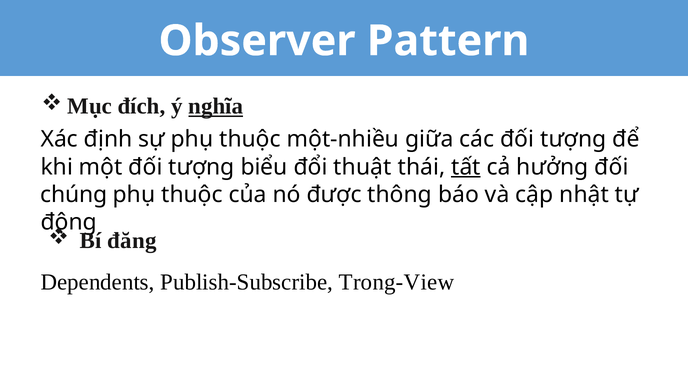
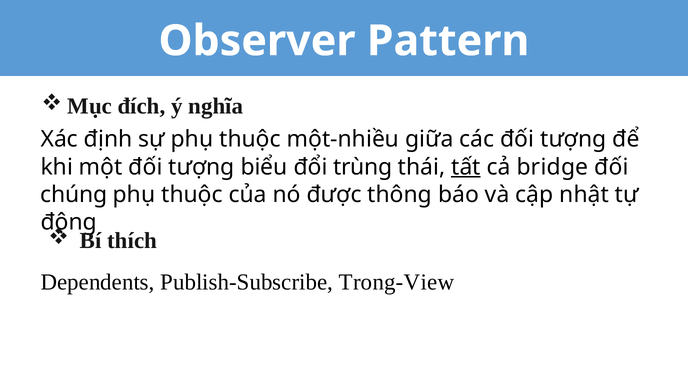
nghĩa underline: present -> none (216, 106)
thuật: thuật -> trùng (363, 167)
hưởng: hưởng -> bridge (552, 167)
đăng: đăng -> thích (132, 240)
